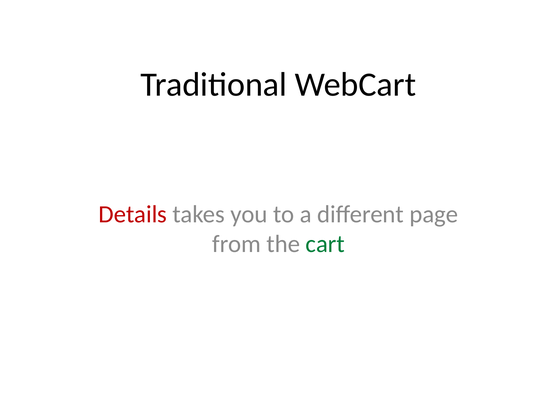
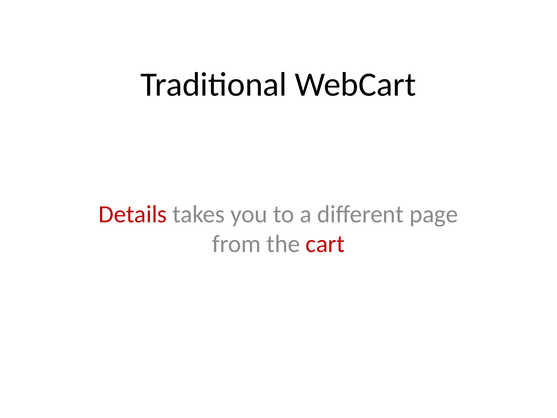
cart colour: green -> red (325, 244)
